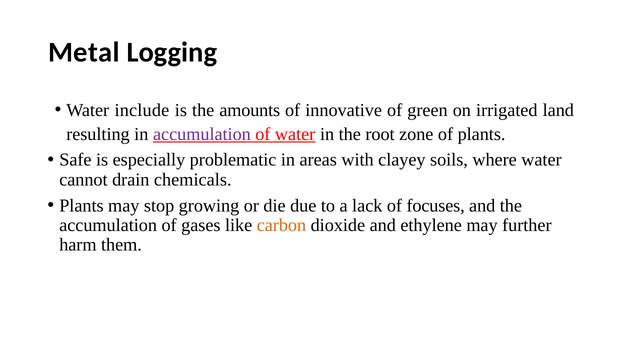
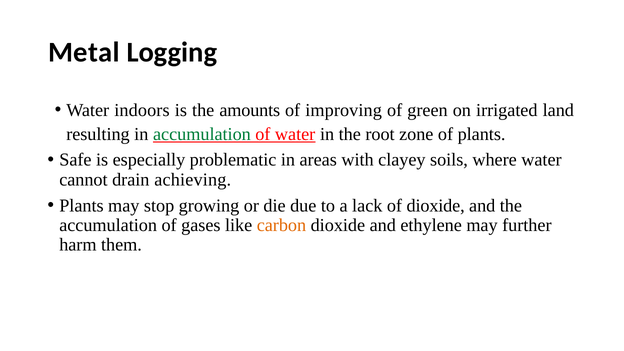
include: include -> indoors (142, 110)
innovative: innovative -> improving (344, 110)
accumulation colour: purple -> green (202, 134)
chemicals: chemicals -> achieving (193, 180)
of focuses: focuses -> dioxide (436, 206)
